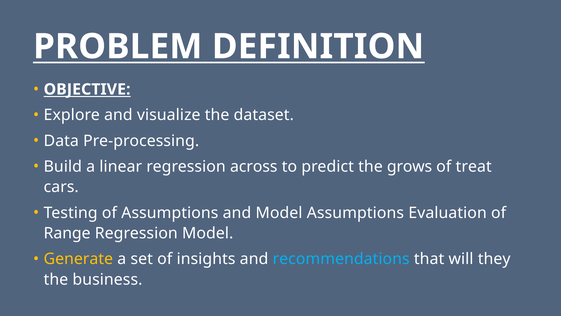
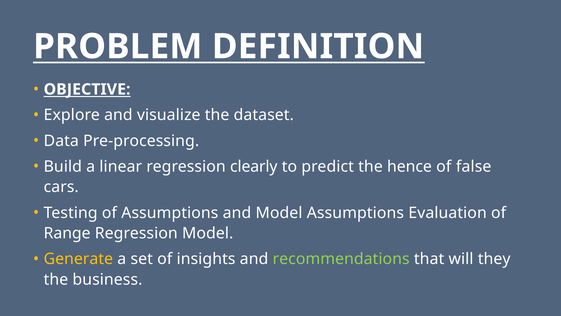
across: across -> clearly (254, 166)
grows: grows -> hence (409, 166)
treat: treat -> false (474, 166)
recommendations colour: light blue -> light green (341, 259)
